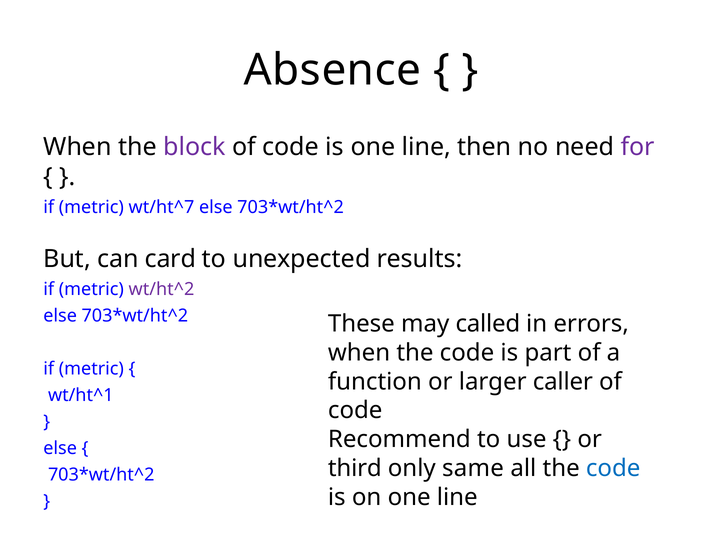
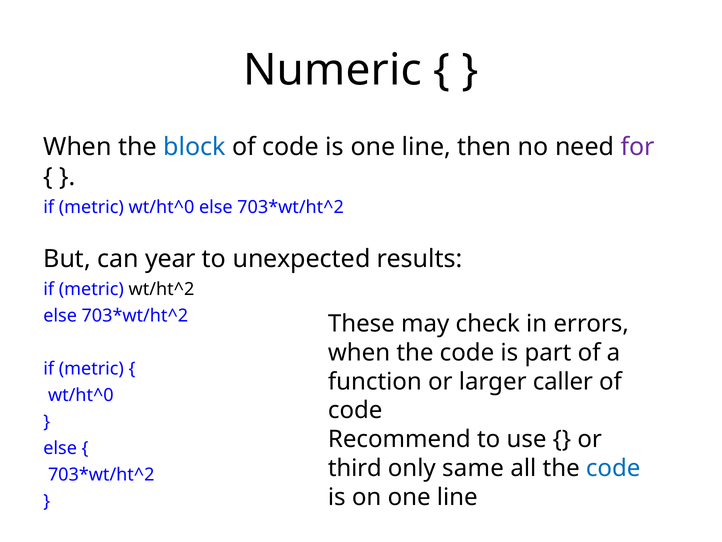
Absence: Absence -> Numeric (333, 70)
block colour: purple -> blue (194, 147)
metric wt/ht^7: wt/ht^7 -> wt/ht^0 (161, 207)
card: card -> year (170, 259)
wt/ht^2 colour: purple -> black (161, 289)
called: called -> check (488, 323)
wt/ht^1: wt/ht^1 -> wt/ht^0 (81, 395)
